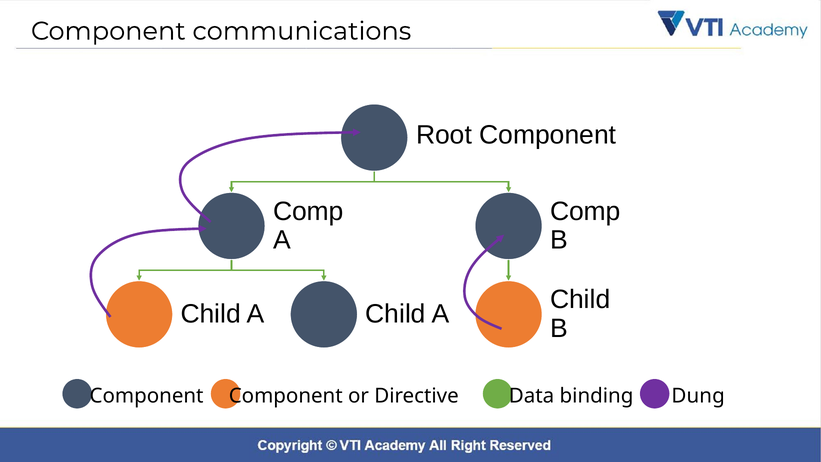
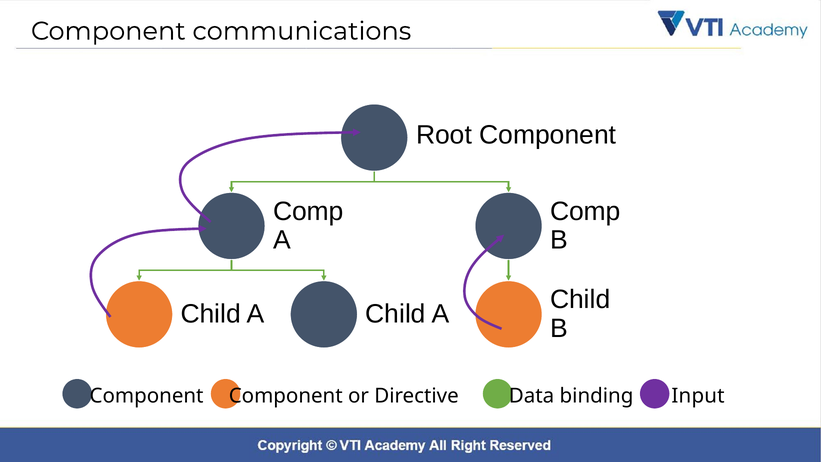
Dung: Dung -> Input (698, 396)
